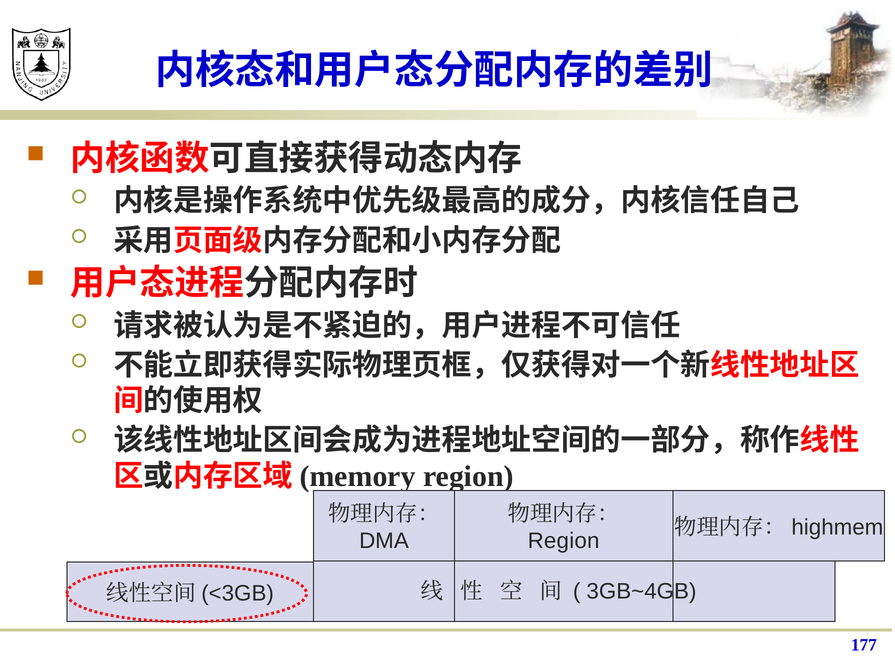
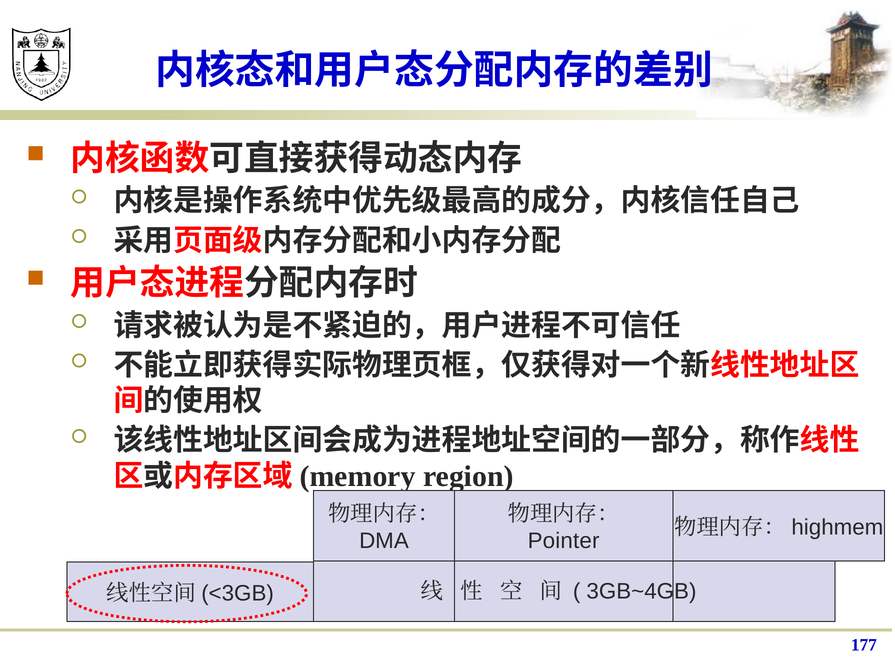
Region: Region -> Pointer (564, 541)
